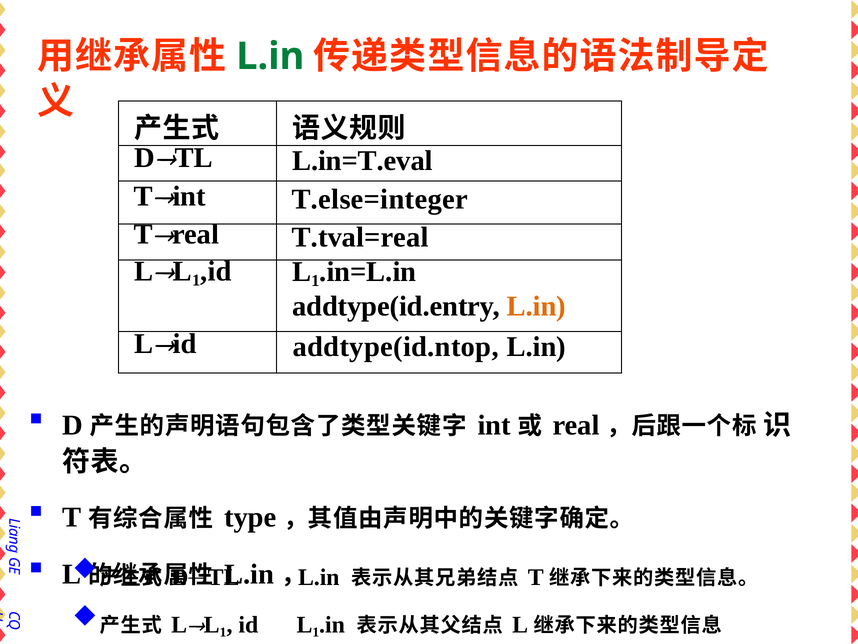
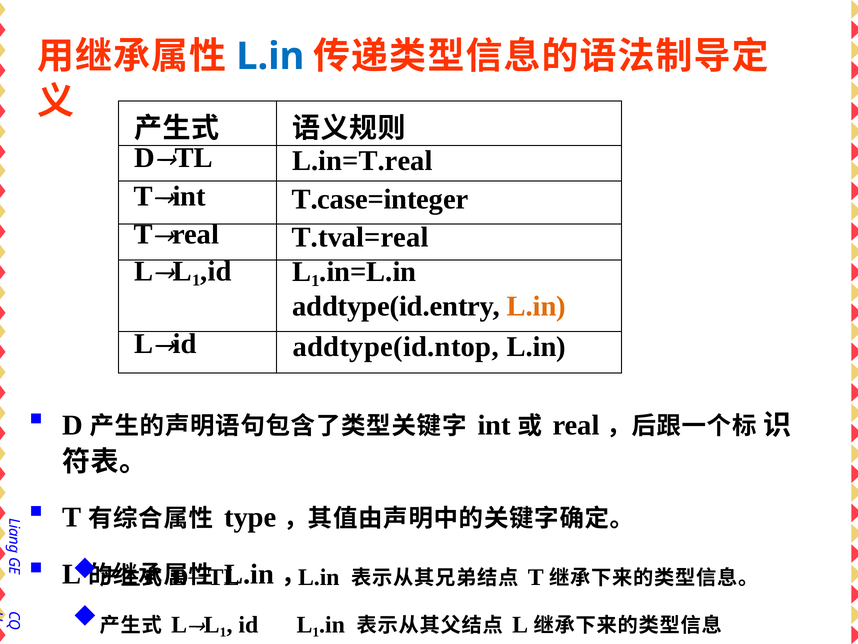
L.in colour: green -> blue (270, 56)
L.in=T.eval: L.in=T.eval -> L.in=T.real (362, 161)
T.else=integer: T.else=integer -> T.case=integer (380, 199)
